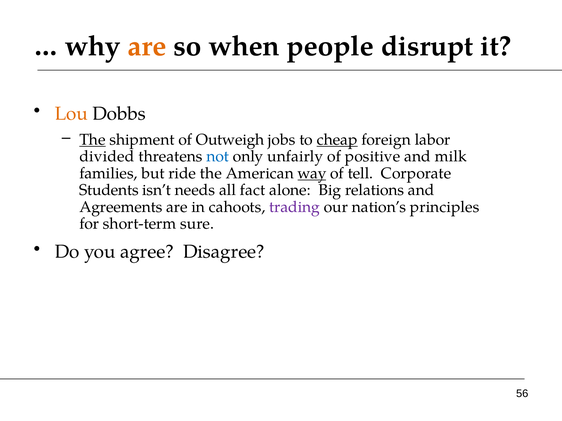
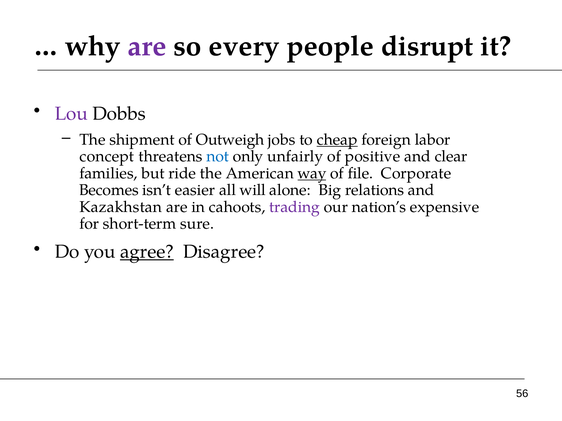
are colour: orange -> purple (147, 46)
when: when -> every (244, 46)
Lou colour: orange -> purple (71, 114)
The underline: present -> none (92, 140)
divided: divided -> concept (107, 157)
milk: milk -> clear (451, 157)
tell: tell -> file (360, 174)
Students: Students -> Becomes (109, 190)
needs: needs -> easier (195, 190)
fact: fact -> will (253, 190)
Agreements: Agreements -> Kazakhstan (121, 207)
principles: principles -> expensive (445, 207)
agree underline: none -> present (147, 252)
